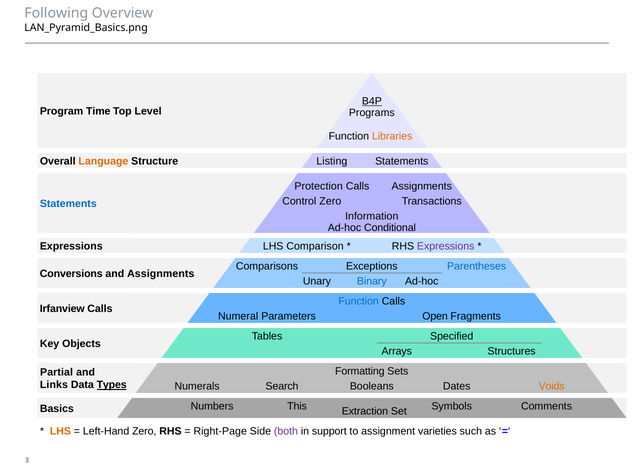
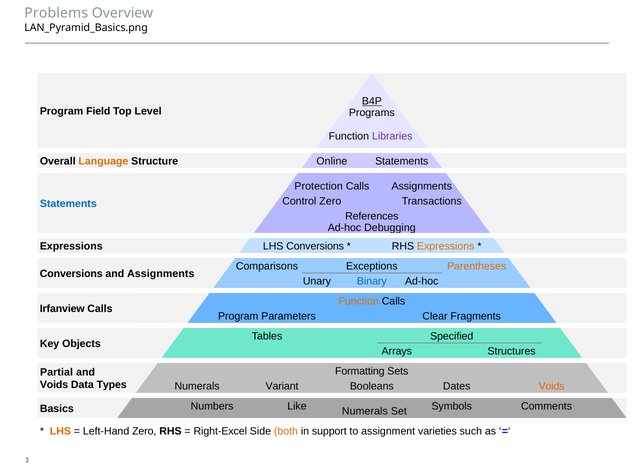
Following: Following -> Problems (56, 13)
Time: Time -> Field (98, 111)
Libraries colour: orange -> purple (392, 136)
Listing: Listing -> Online (332, 161)
Information: Information -> References (372, 216)
Conditional: Conditional -> Debugging (390, 227)
LHS Comparison: Comparison -> Conversions (315, 246)
Expressions colour: purple -> orange (446, 246)
Parentheses colour: blue -> orange (477, 266)
Function colour: blue -> orange (359, 301)
Numeral: Numeral -> Program (238, 316)
Open: Open -> Clear (435, 316)
Links: Links -> Voids (54, 385)
Types underline: present -> none (112, 385)
Search: Search -> Variant (282, 386)
This: This -> Like (297, 406)
Extraction: Extraction -> Numerals (365, 411)
Right-Page: Right-Page -> Right-Excel (220, 431)
both colour: purple -> orange (286, 431)
